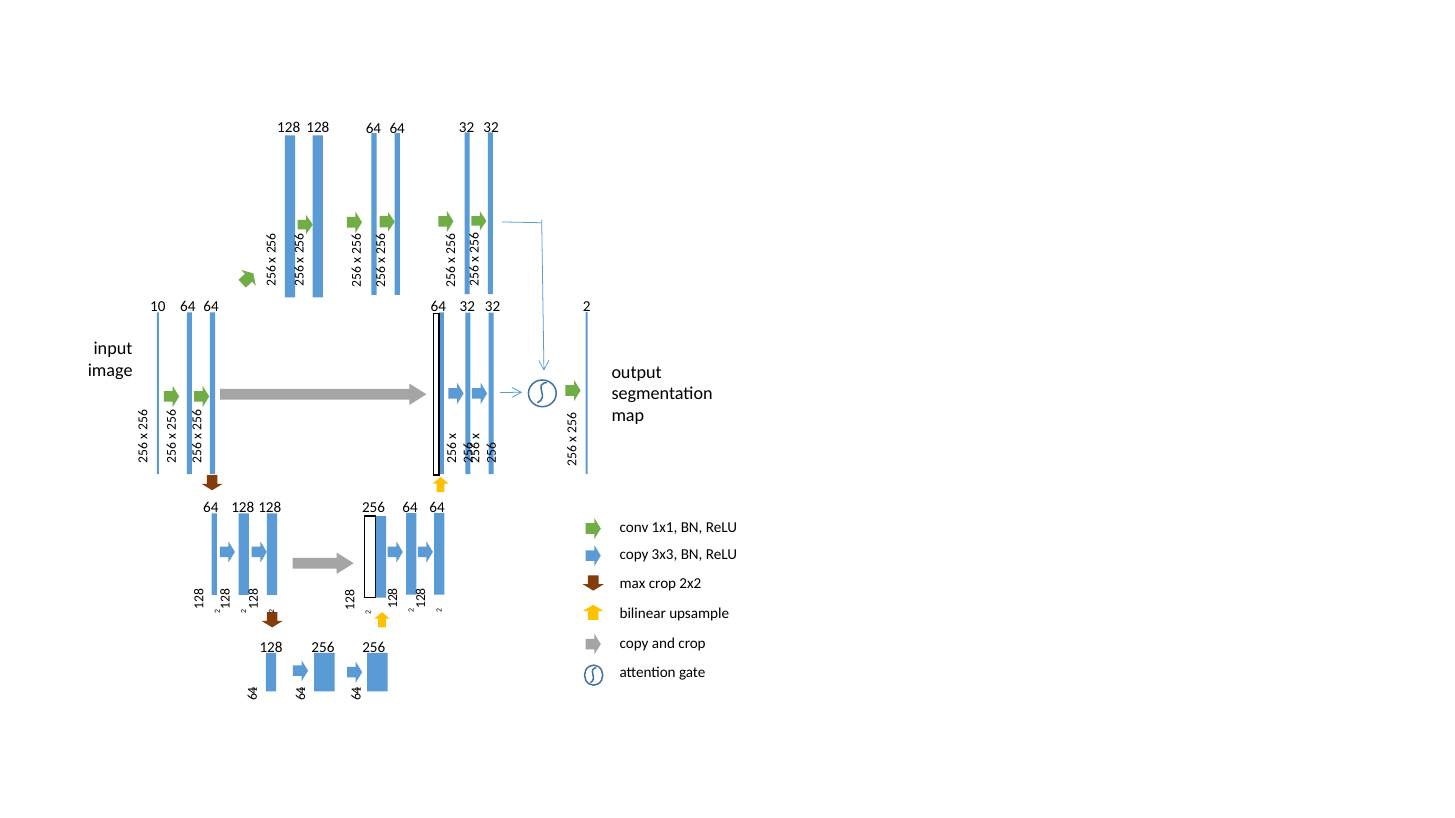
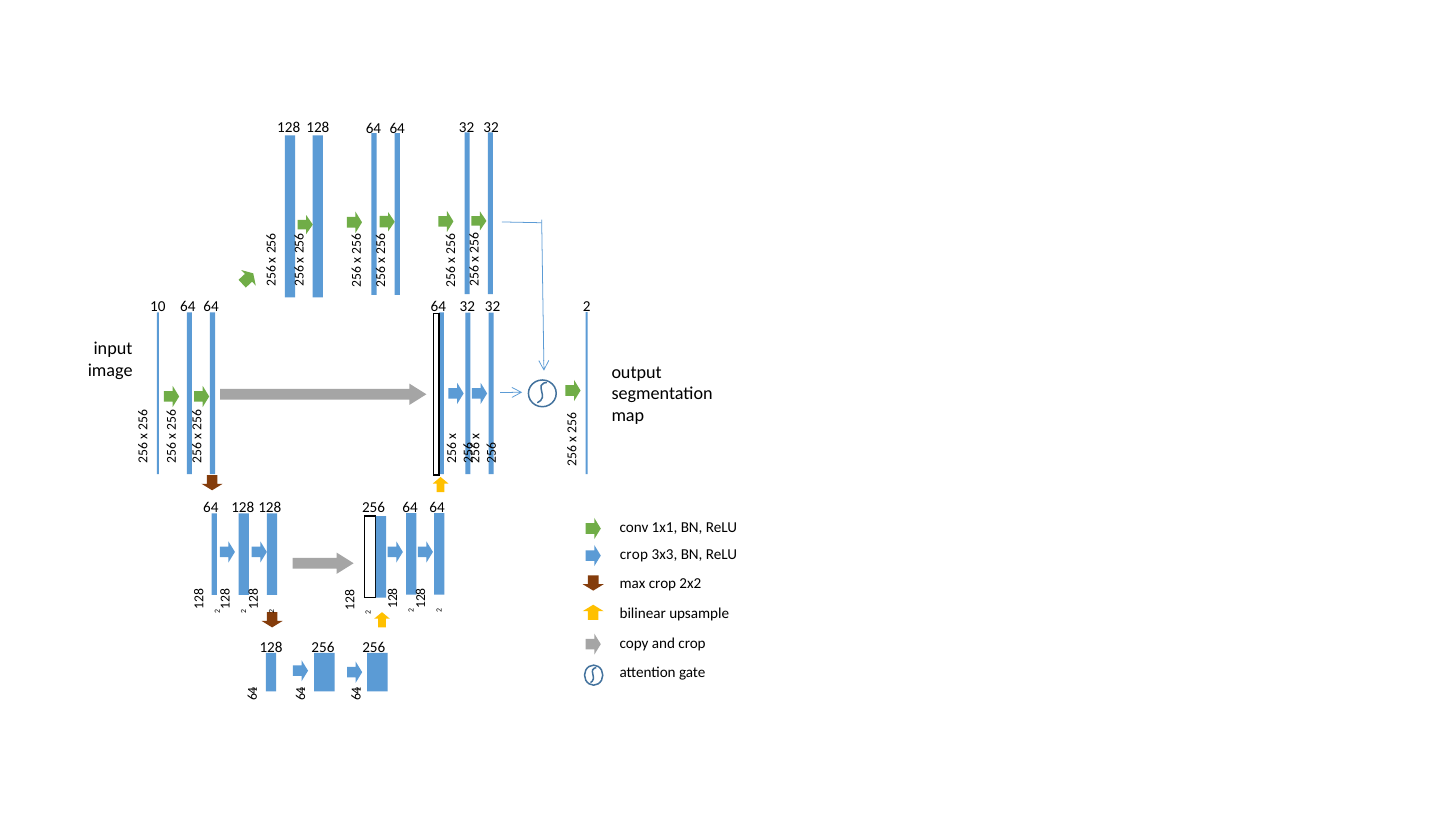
copy: copy -> crop (634, 555)
